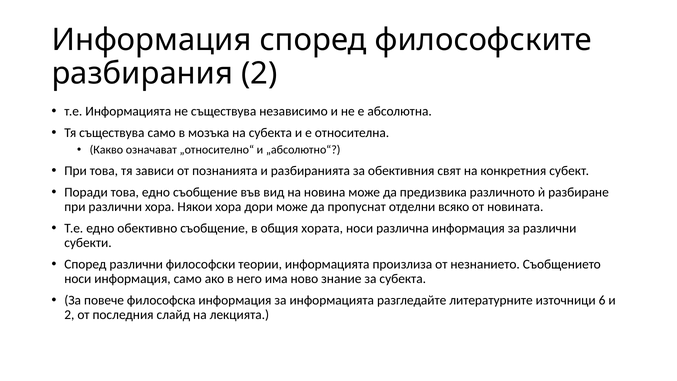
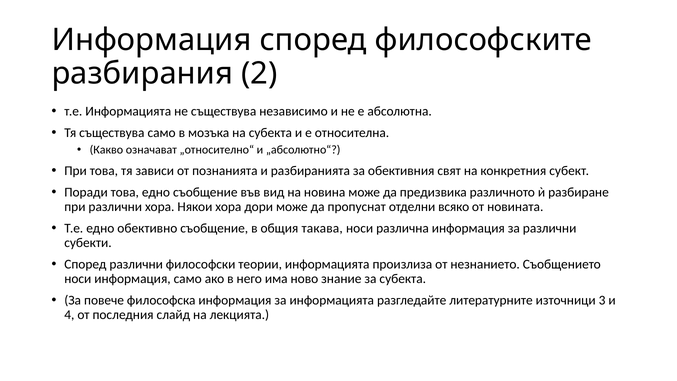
хората: хората -> такава (322, 228)
6: 6 -> 3 (602, 300)
2: 2 -> 4 (69, 315)
